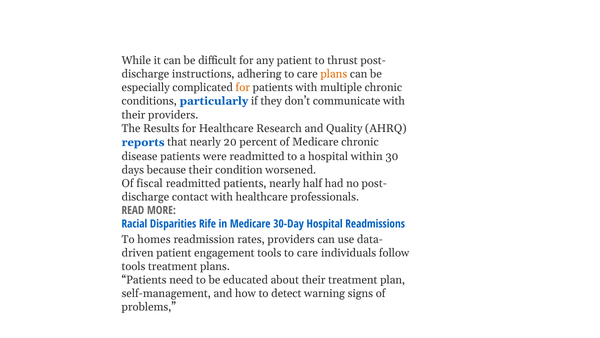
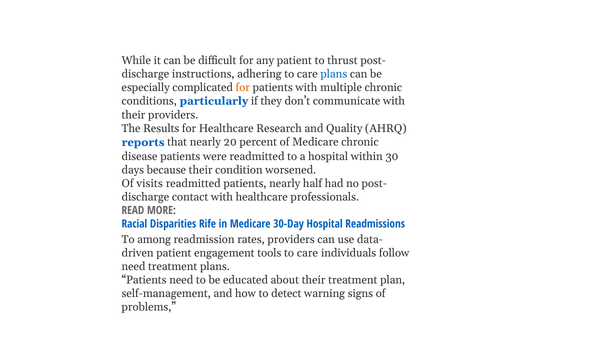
plans colour: orange -> blue (334, 74)
fiscal: fiscal -> visits (150, 183)
homes: homes -> among (154, 239)
tools: tools -> need (133, 266)
